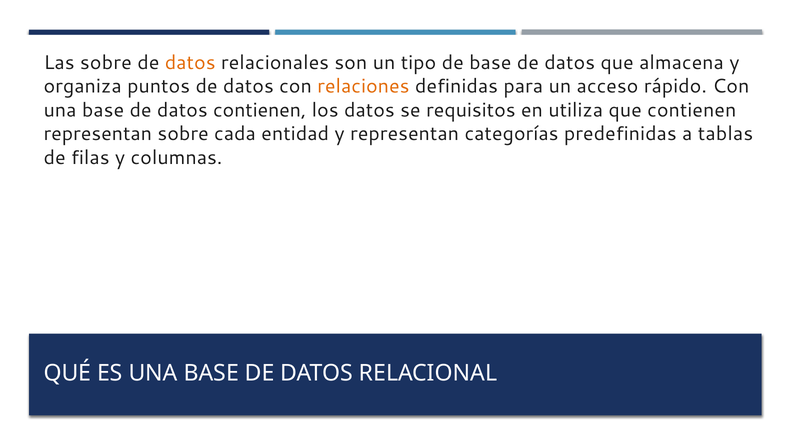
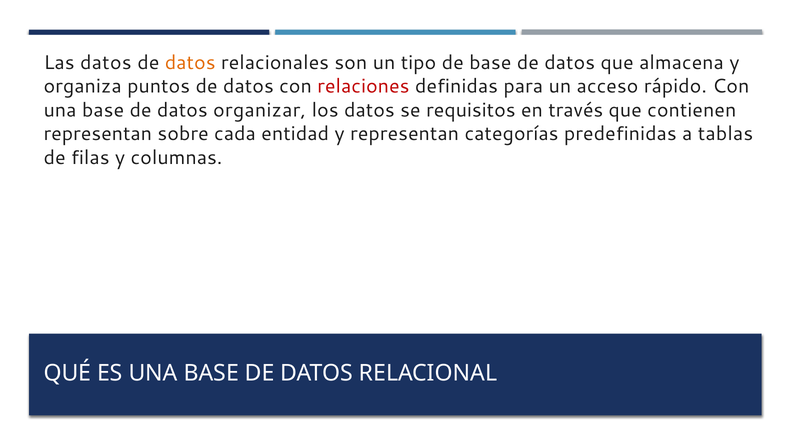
Las sobre: sobre -> datos (106, 63)
relaciones colour: orange -> red (363, 86)
datos contienen: contienen -> organizar (260, 110)
utiliza: utiliza -> través (576, 110)
